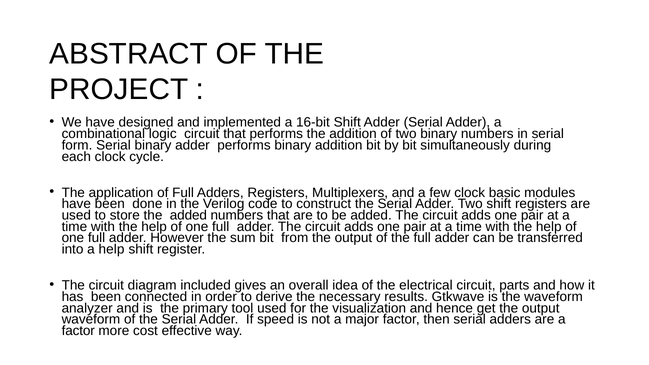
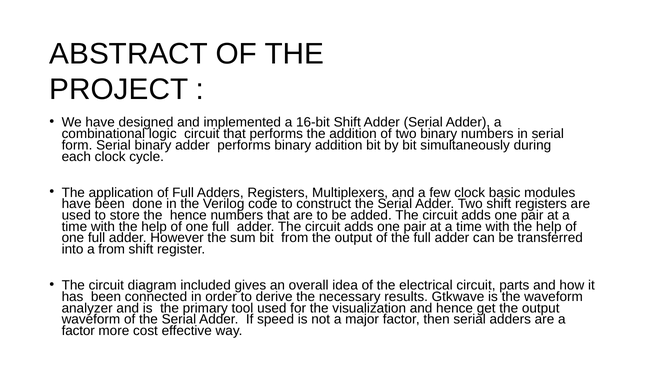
the added: added -> hence (188, 215)
a help: help -> from (112, 249)
